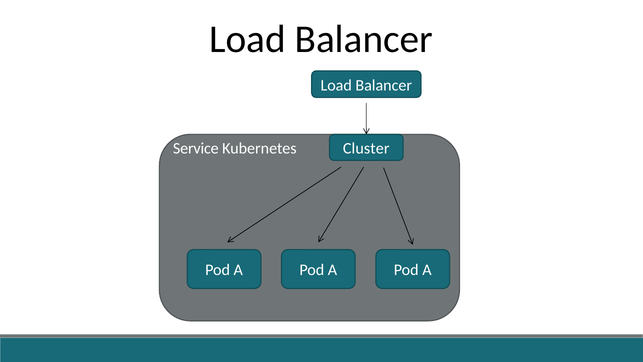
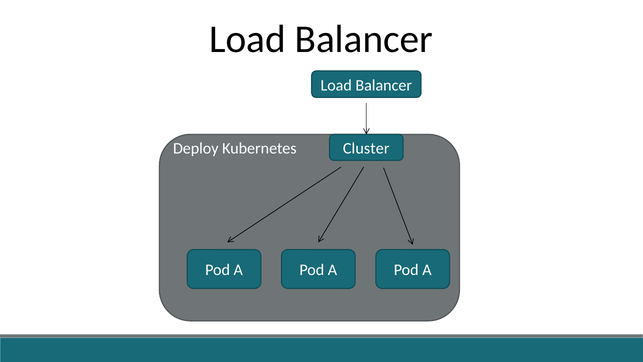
Service: Service -> Deploy (196, 148)
